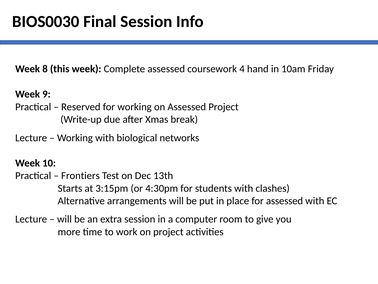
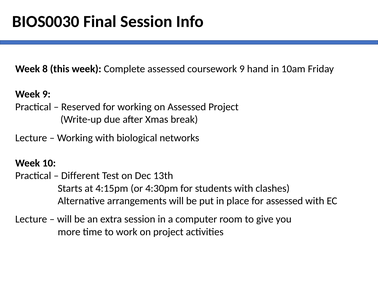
coursework 4: 4 -> 9 (242, 69)
Frontiers: Frontiers -> Different (80, 175)
3:15pm: 3:15pm -> 4:15pm (112, 188)
